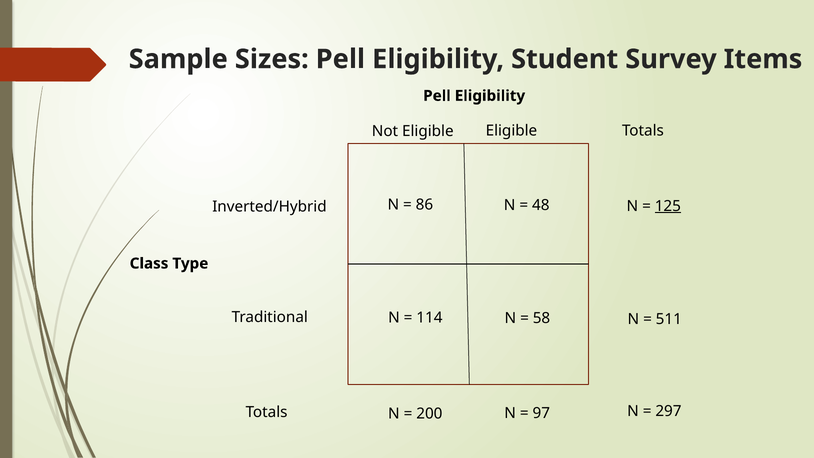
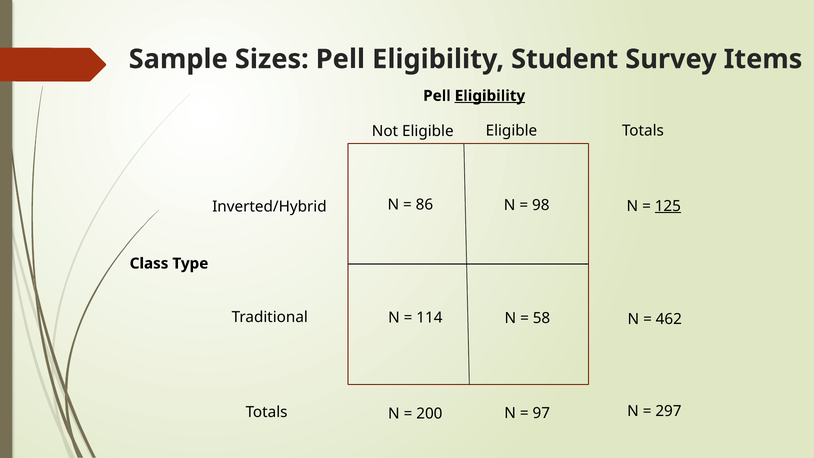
Eligibility underline: none -> present (490, 96)
48: 48 -> 98 (541, 205)
511: 511 -> 462 (669, 319)
